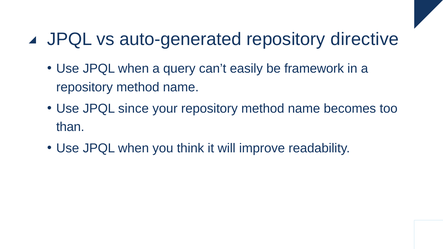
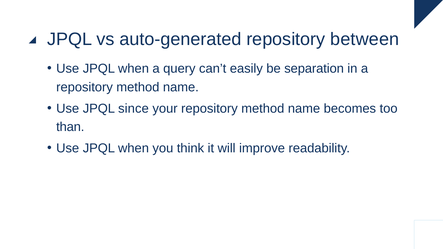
directive: directive -> between (365, 39)
framework: framework -> separation (314, 69)
